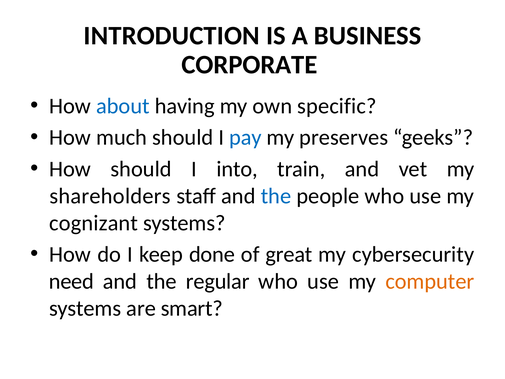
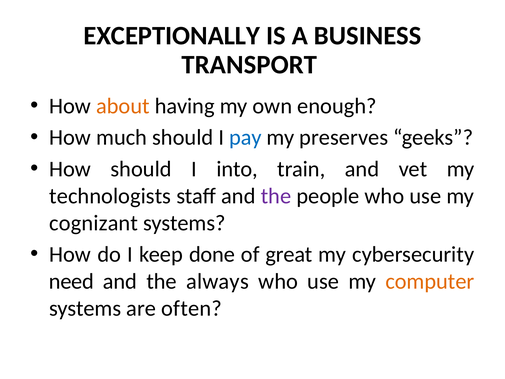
INTRODUCTION: INTRODUCTION -> EXCEPTIONALLY (172, 36)
CORPORATE: CORPORATE -> TRANSPORT (249, 65)
about colour: blue -> orange (123, 106)
specific: specific -> enough (337, 106)
shareholders: shareholders -> technologists (110, 196)
the colour: blue -> purple (276, 196)
regular: regular -> always (217, 281)
smart: smart -> often (192, 308)
